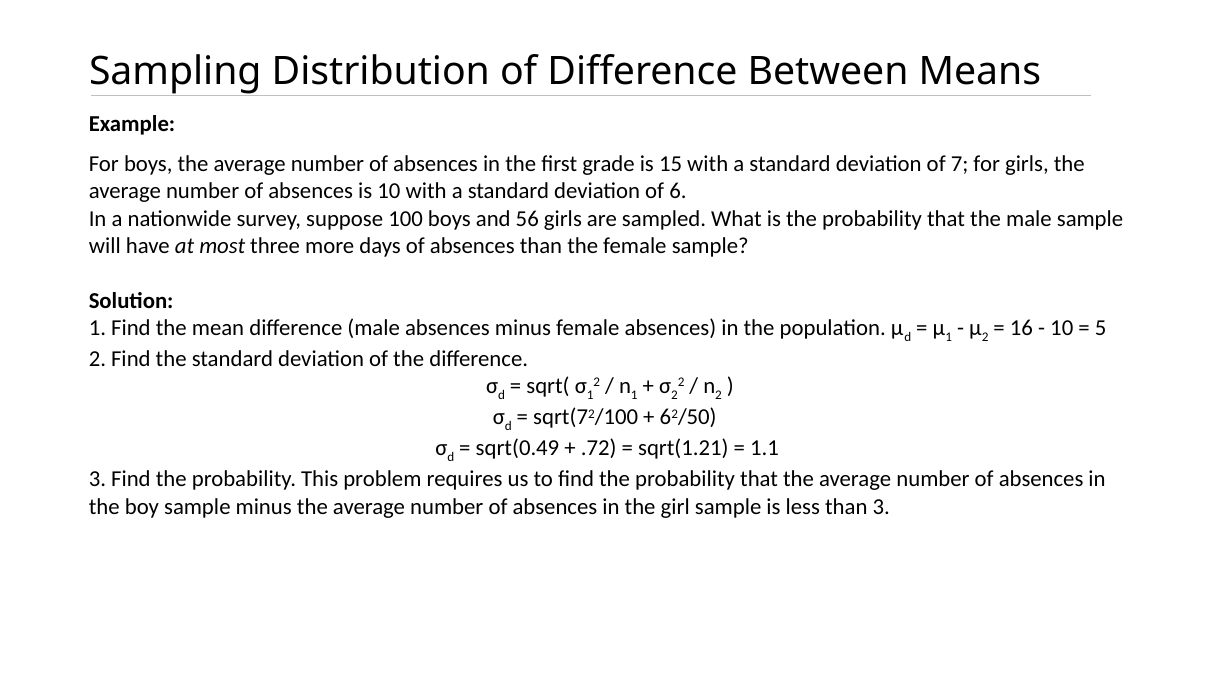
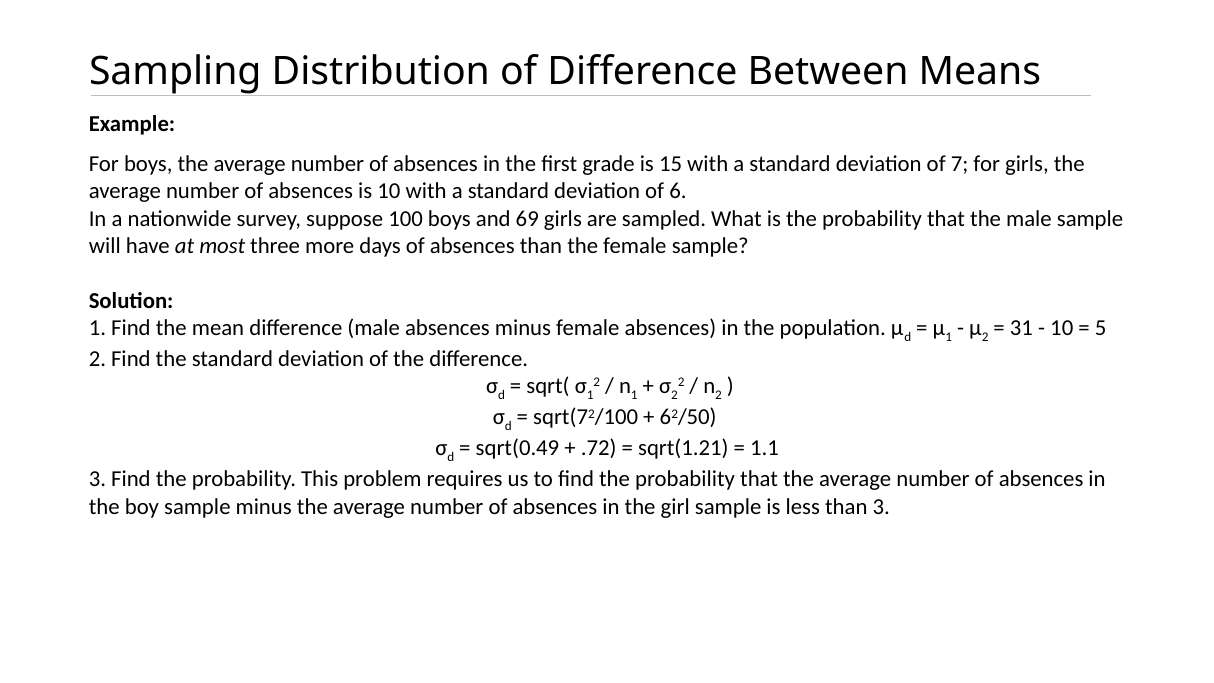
56: 56 -> 69 (527, 219)
16: 16 -> 31 (1021, 328)
